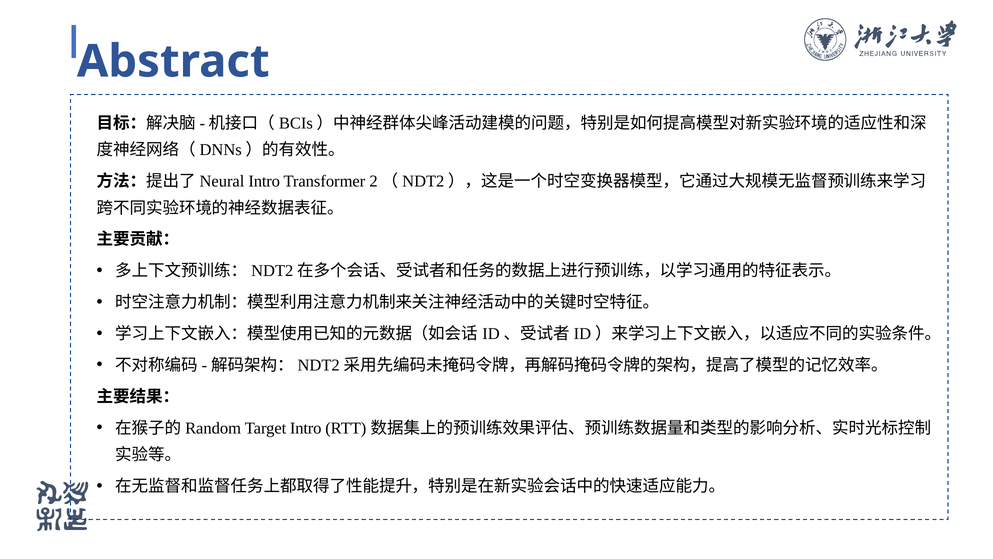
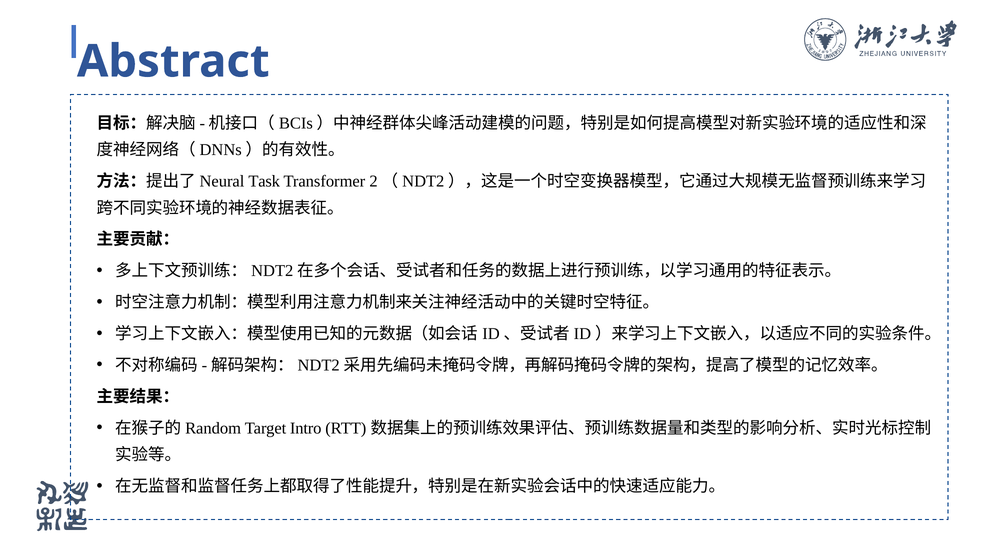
Intro: Intro -> Task (264, 181)
